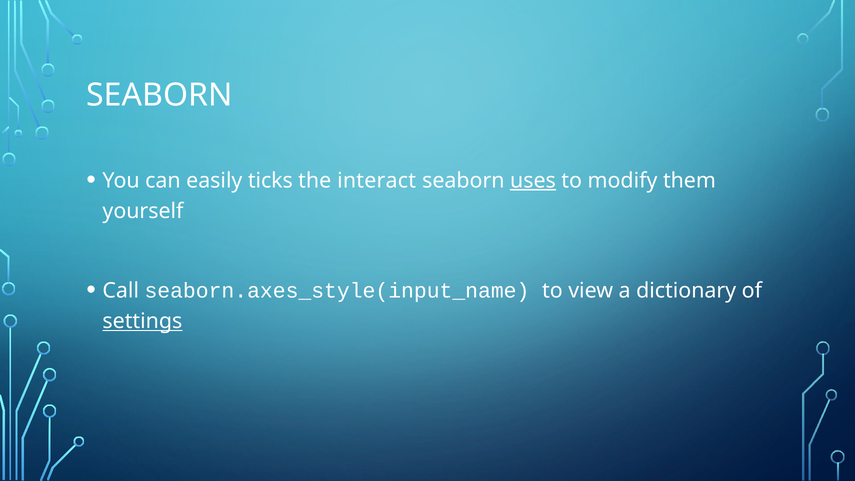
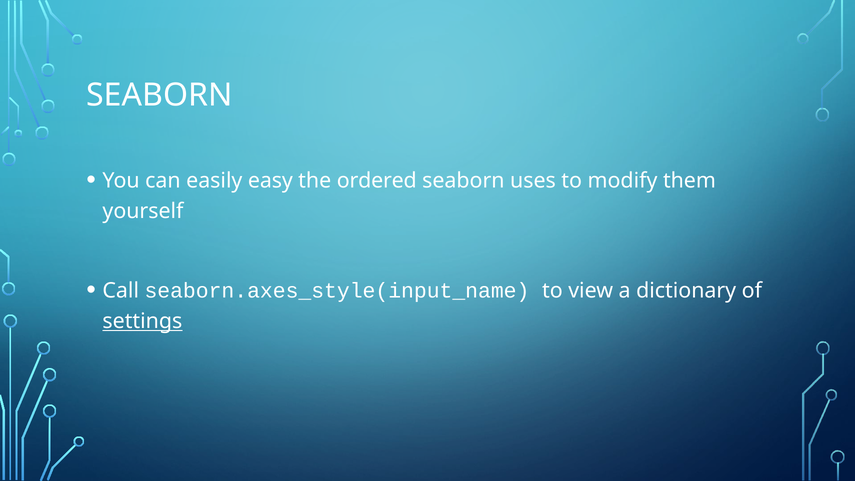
ticks: ticks -> easy (270, 180)
interact: interact -> ordered (377, 180)
uses underline: present -> none (533, 180)
